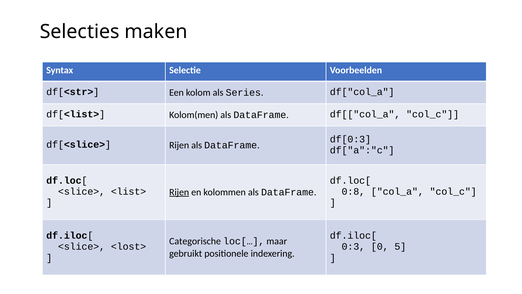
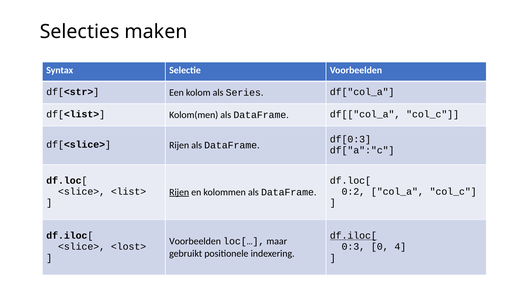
0:8: 0:8 -> 0:2 (353, 191)
df.iloc[ underline: none -> present (353, 235)
Categorische: Categorische -> Voorbeelden (195, 241)
5: 5 -> 4 (400, 246)
